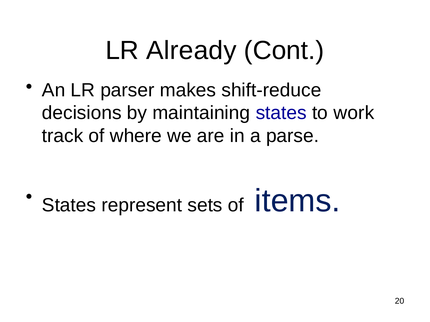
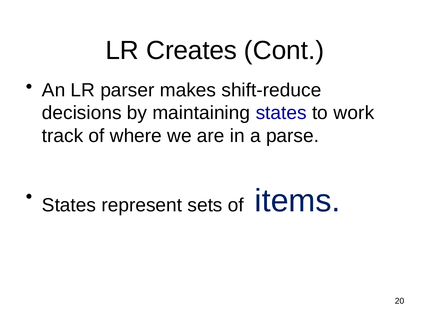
Already: Already -> Creates (192, 51)
